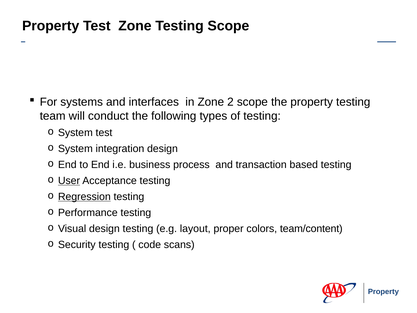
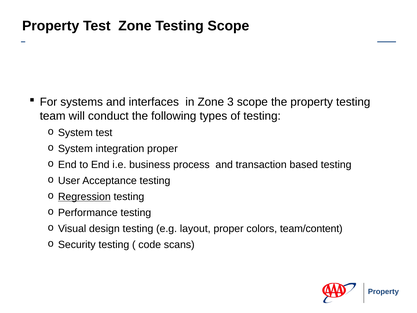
2: 2 -> 3 (230, 102)
integration design: design -> proper (162, 149)
User underline: present -> none (69, 181)
